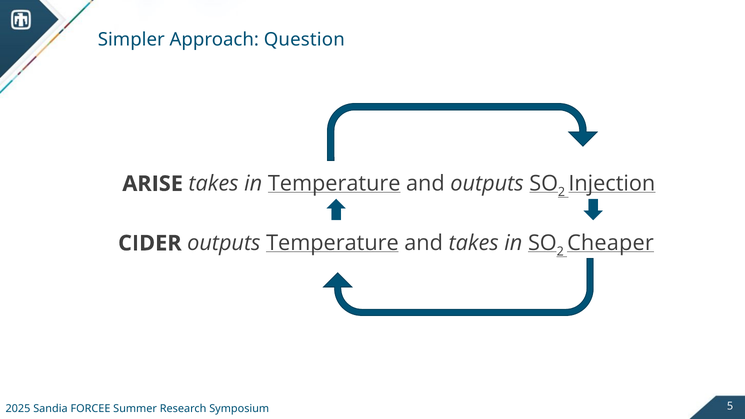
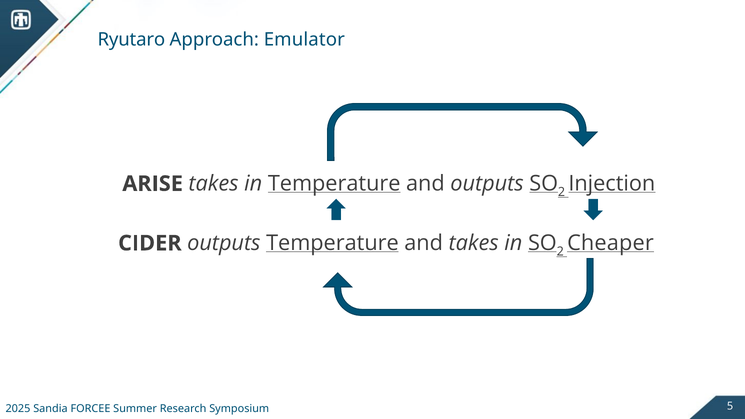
Simpler: Simpler -> Ryutaro (131, 40)
Question: Question -> Emulator (304, 40)
